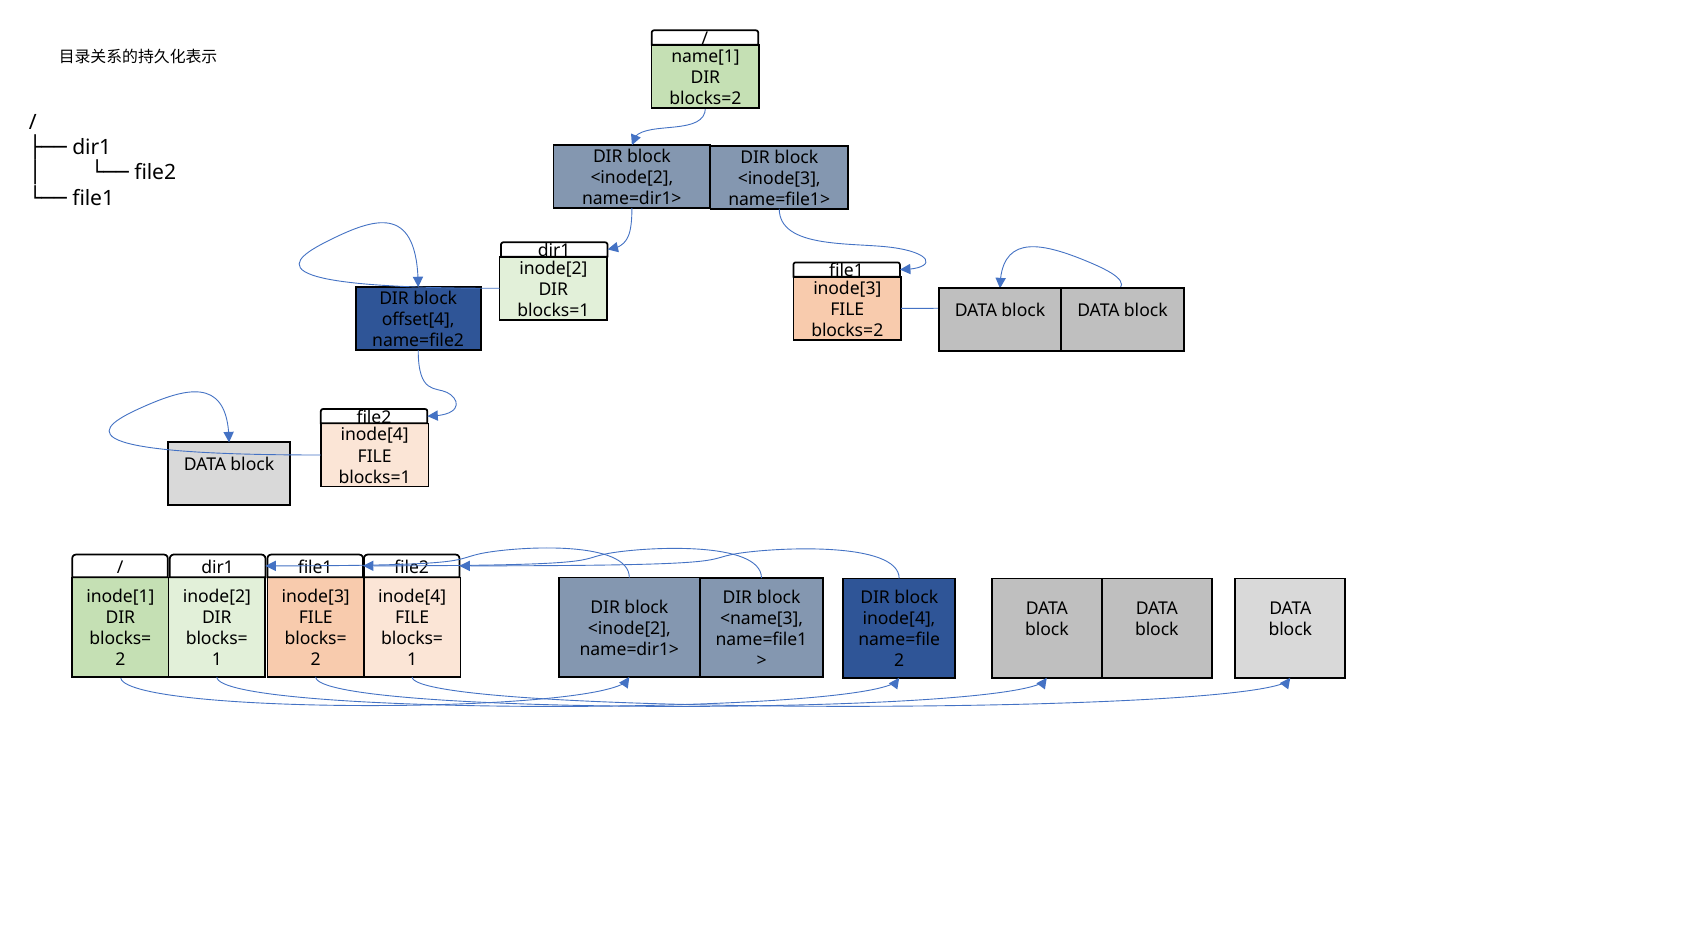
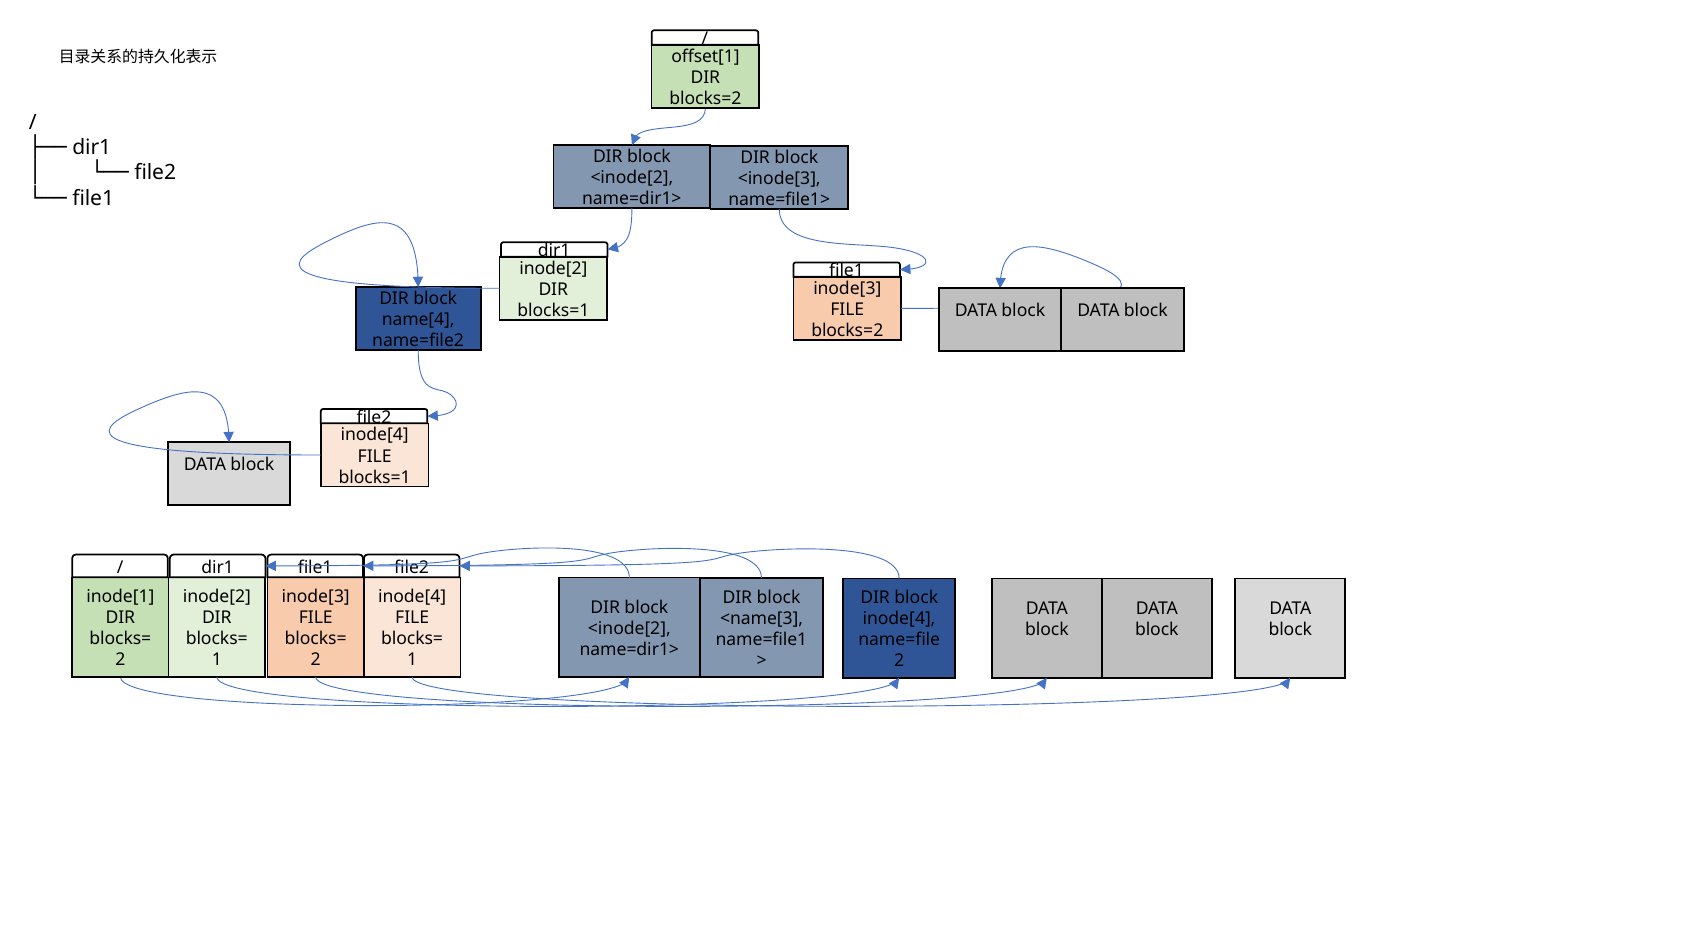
name[1: name[1 -> offset[1 (706, 56)
offset[4: offset[4 -> name[4 (418, 320)
